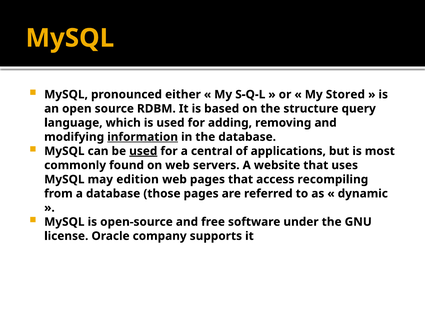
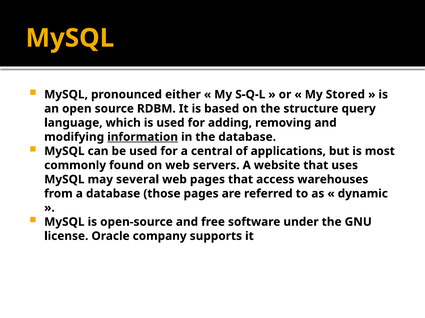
used underline: present -> none (143, 151)
edition: edition -> several (138, 180)
recompiling: recompiling -> warehouses (333, 180)
